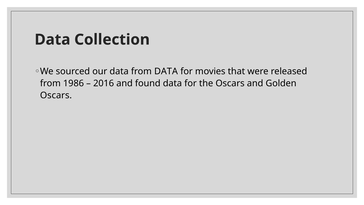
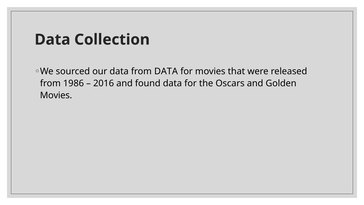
Oscars: Oscars -> Movies (56, 95)
